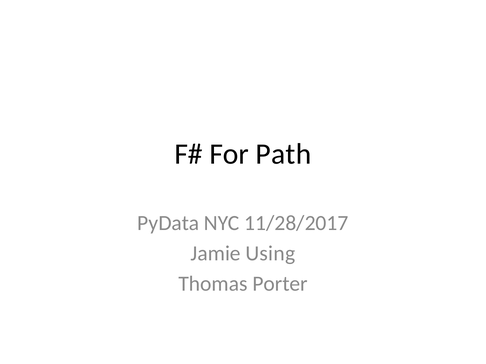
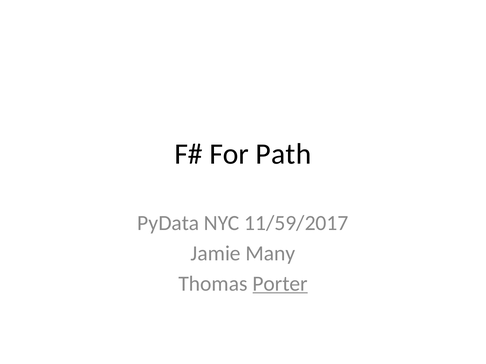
11/28/2017: 11/28/2017 -> 11/59/2017 (296, 223)
Using: Using -> Many (270, 254)
Porter underline: none -> present (280, 284)
